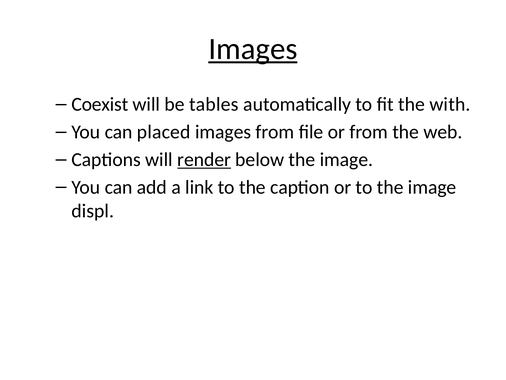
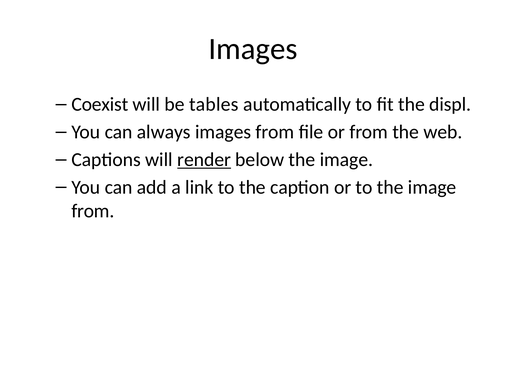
Images underline: present -> none (253, 49)
with: with -> displ (450, 104)
placed: placed -> always (164, 132)
displ: displ -> from (93, 211)
